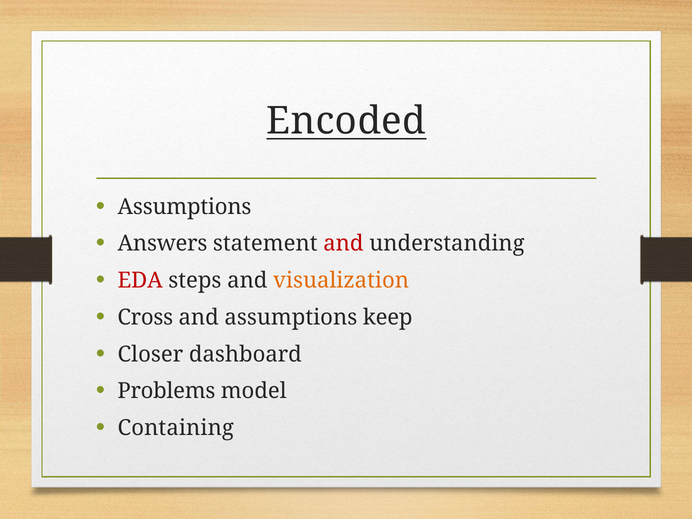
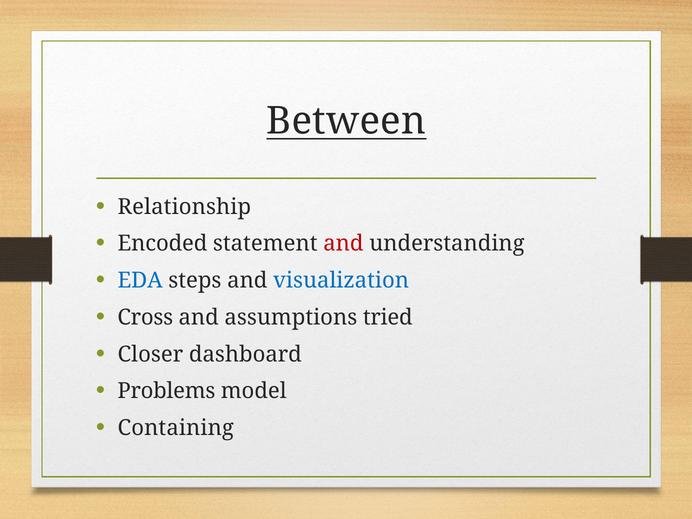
Encoded: Encoded -> Between (346, 121)
Assumptions: Assumptions -> Relationship (184, 207)
Answers: Answers -> Encoded (162, 244)
EDA colour: red -> blue (140, 280)
visualization colour: orange -> blue (341, 280)
keep: keep -> tried (388, 317)
